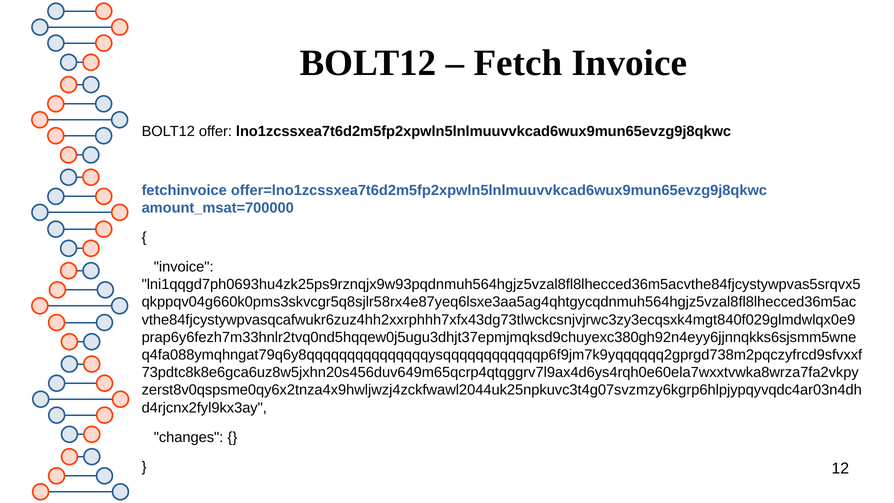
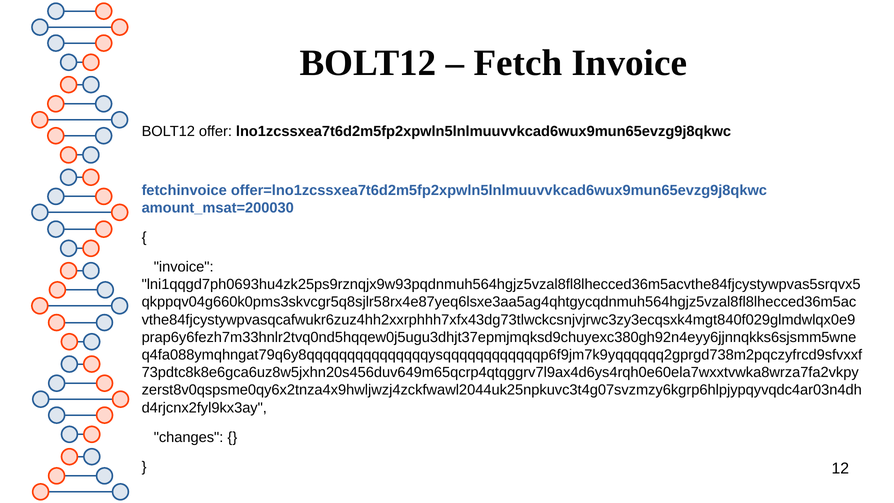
amount_msat=700000: amount_msat=700000 -> amount_msat=200030 (218, 208)
